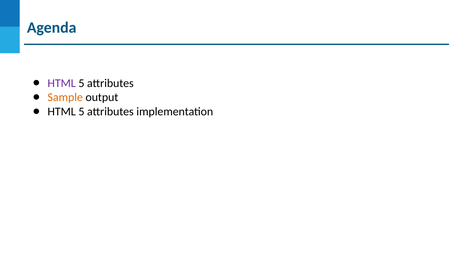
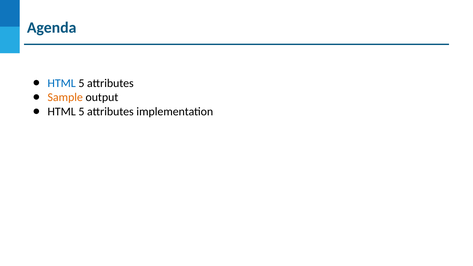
HTML colour: purple -> blue (62, 83)
